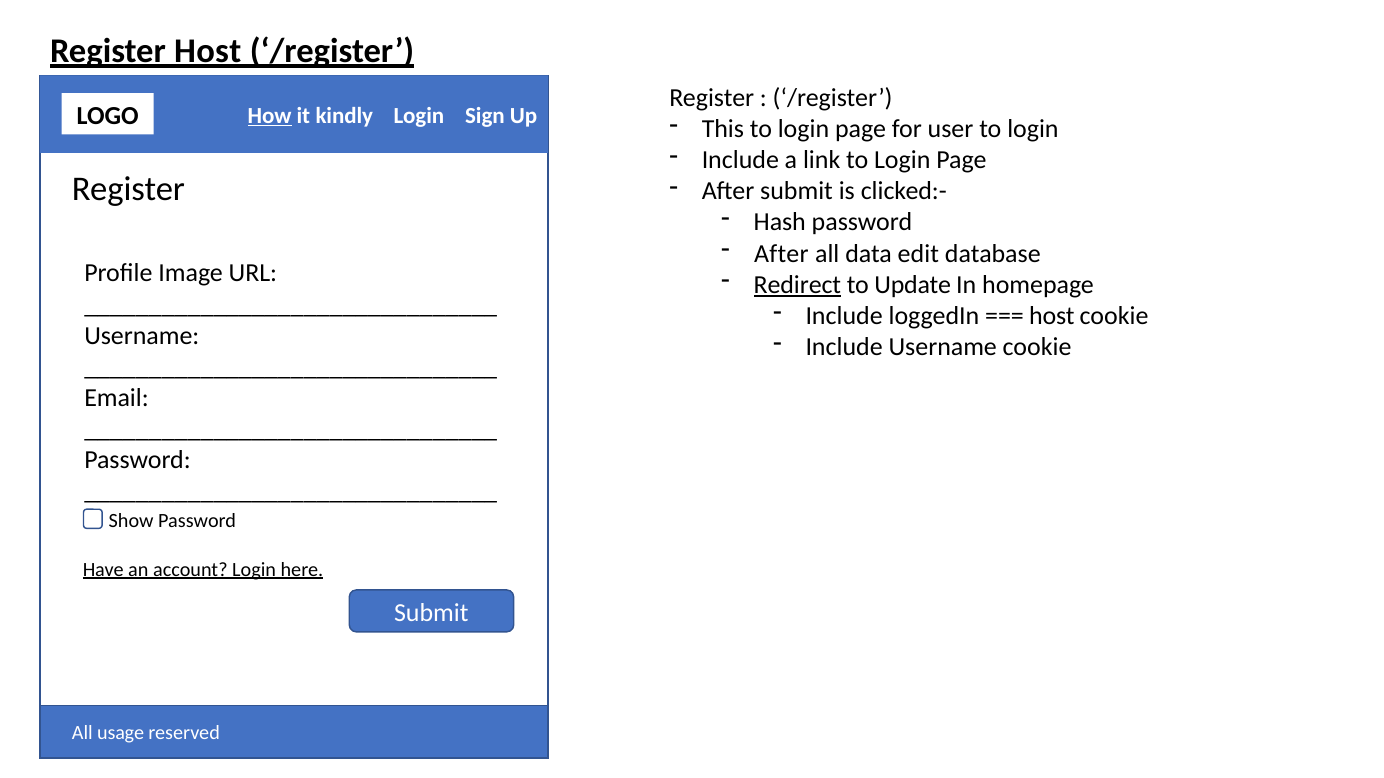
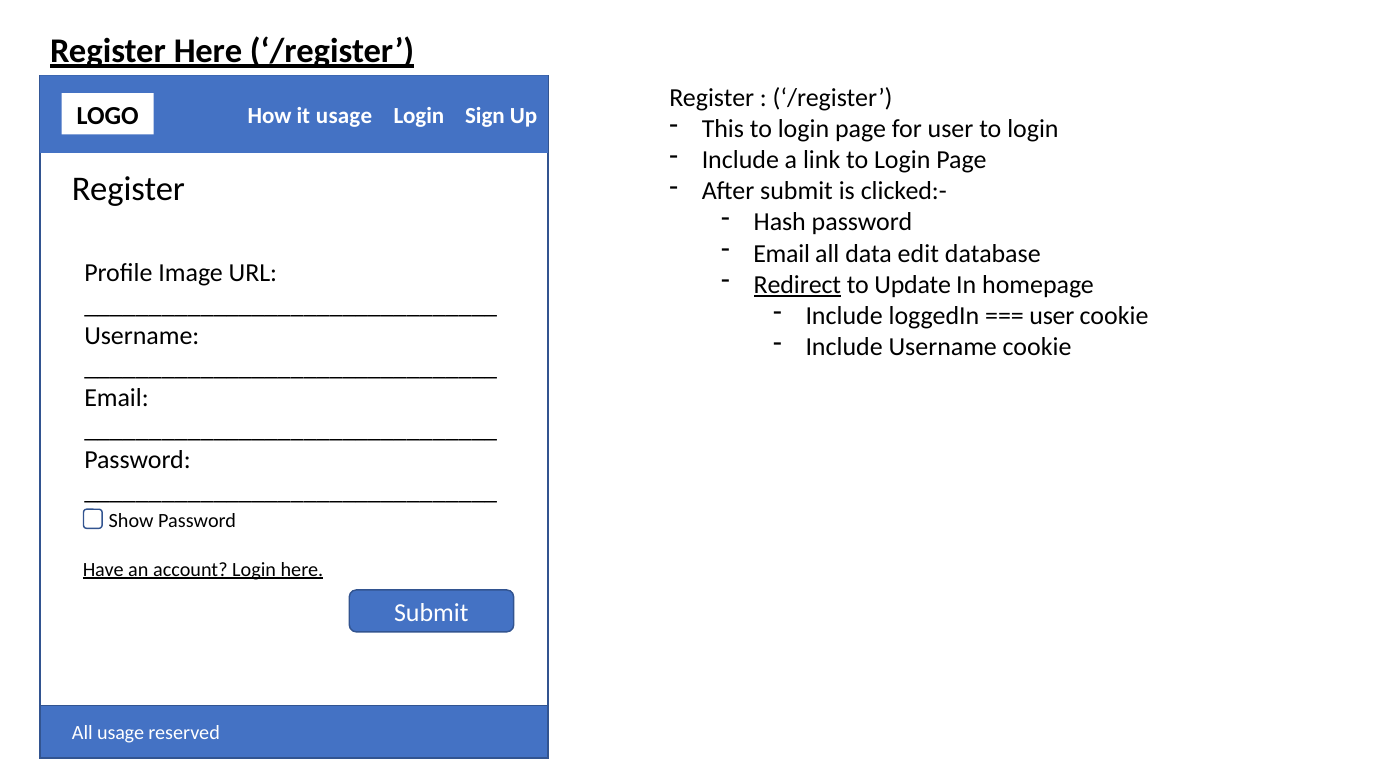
Register Host: Host -> Here (208, 51)
How underline: present -> none (270, 116)
it kindly: kindly -> usage (344, 116)
After: After -> Email (782, 254)
host: host -> user (1052, 316)
